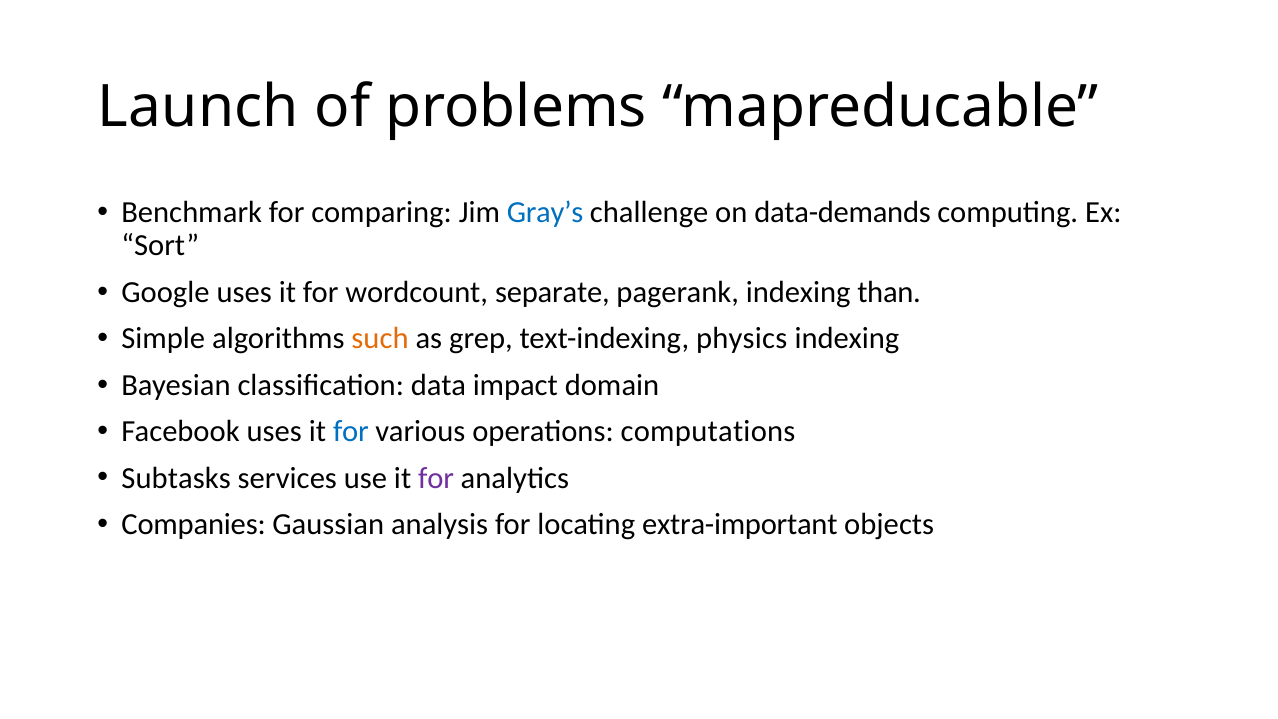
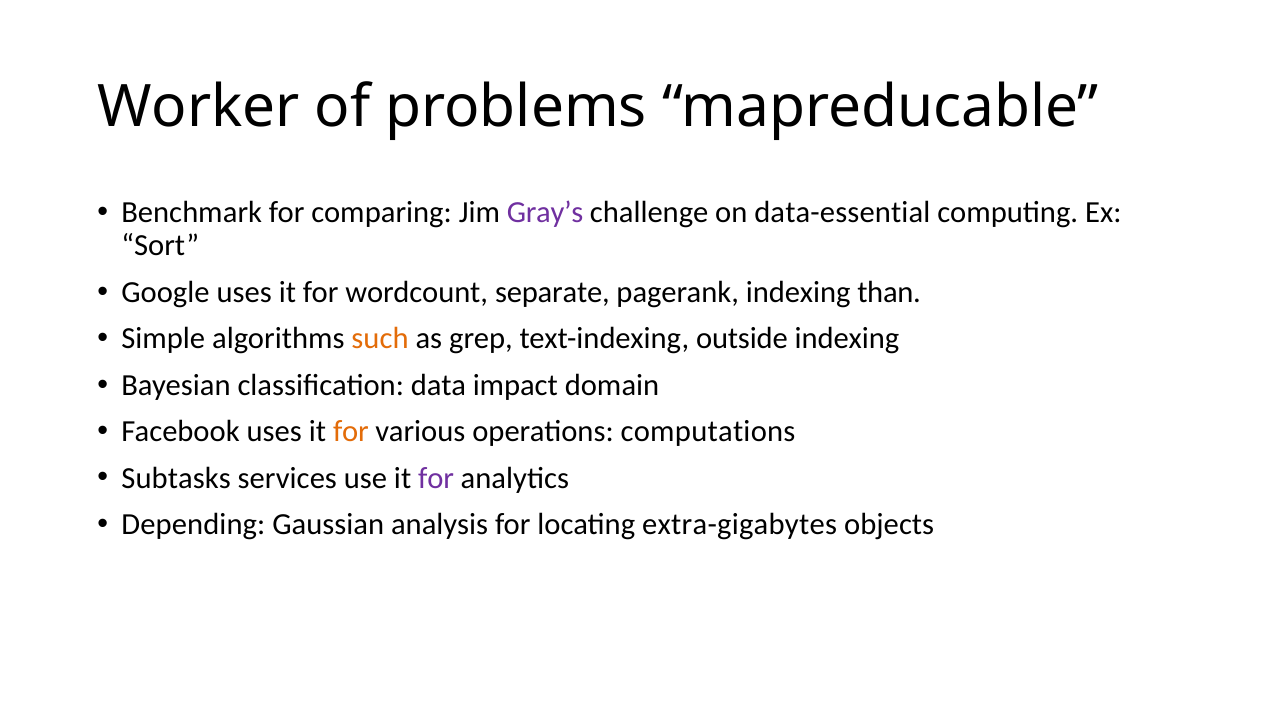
Launch: Launch -> Worker (199, 107)
Gray’s colour: blue -> purple (545, 213)
data-demands: data-demands -> data-essential (842, 213)
physics: physics -> outside (742, 339)
for colour: blue -> orange (351, 432)
Companies: Companies -> Depending (193, 524)
extra-important: extra-important -> extra-gigabytes (740, 524)
